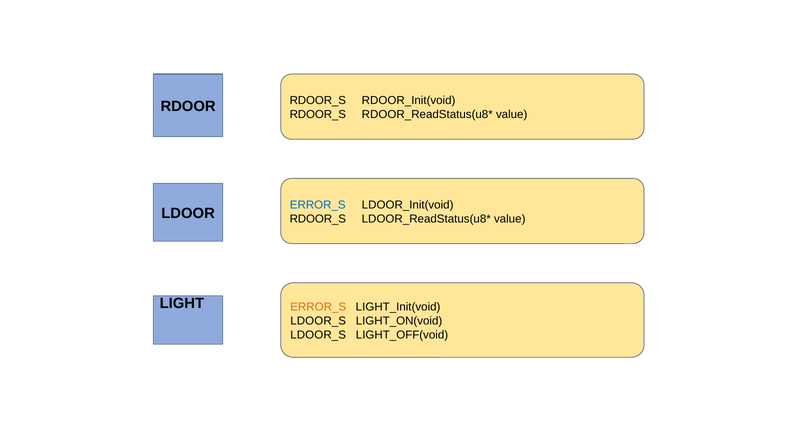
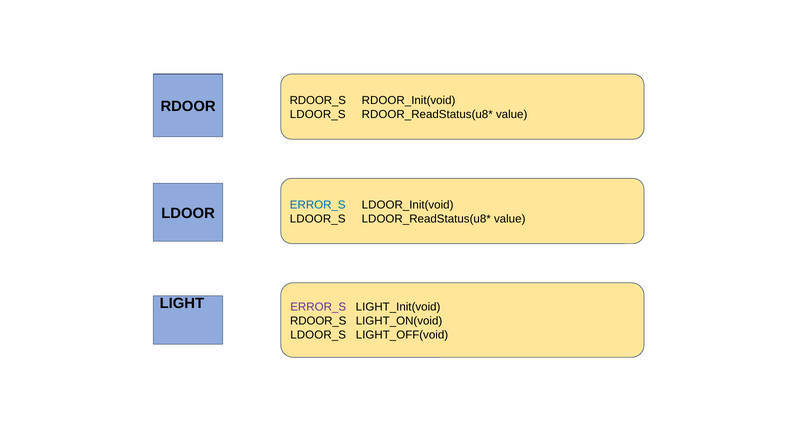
RDOOR_S: RDOOR_S -> LDOOR_S (318, 114)
RDOOR_S: RDOOR_S -> LDOOR_S (318, 219)
ERROR_S colour: orange -> purple (318, 307)
LDOOR_S: LDOOR_S -> RDOOR_S (318, 321)
